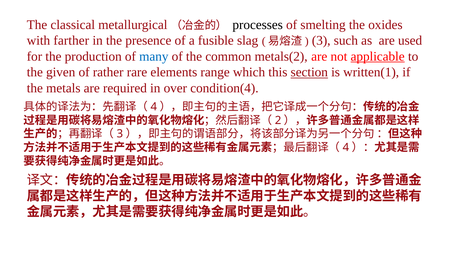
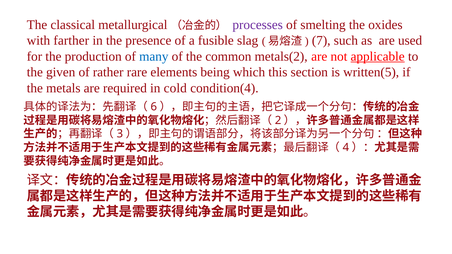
processes colour: black -> purple (258, 25)
3: 3 -> 7 (321, 41)
range: range -> being (215, 72)
section underline: present -> none (309, 72)
written(1: written(1 -> written(5 (371, 72)
over: over -> cold (175, 88)
4: 4 -> 6 (154, 107)
